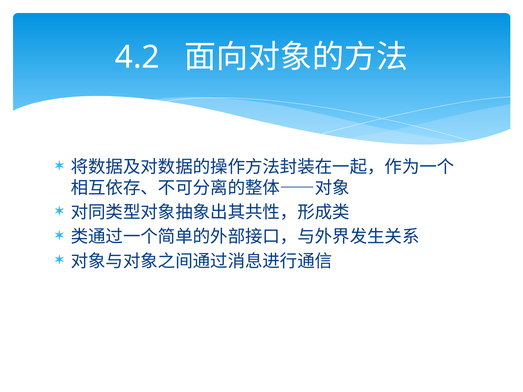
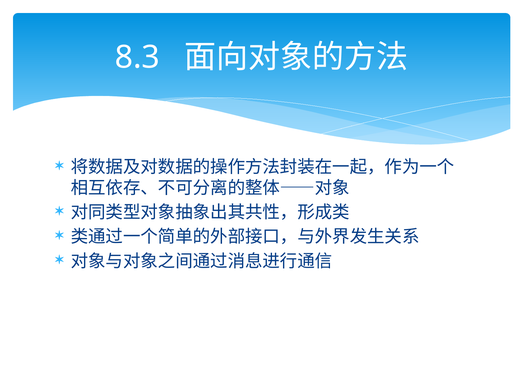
4.2: 4.2 -> 8.3 (137, 57)
